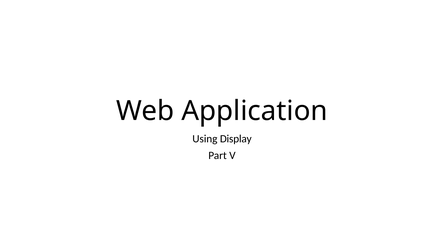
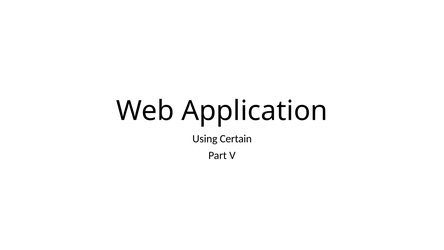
Display: Display -> Certain (236, 139)
